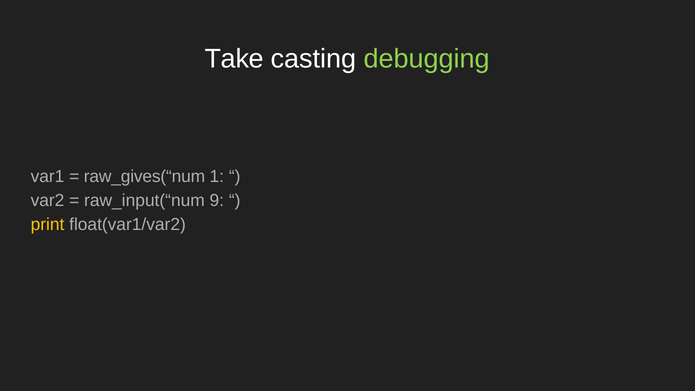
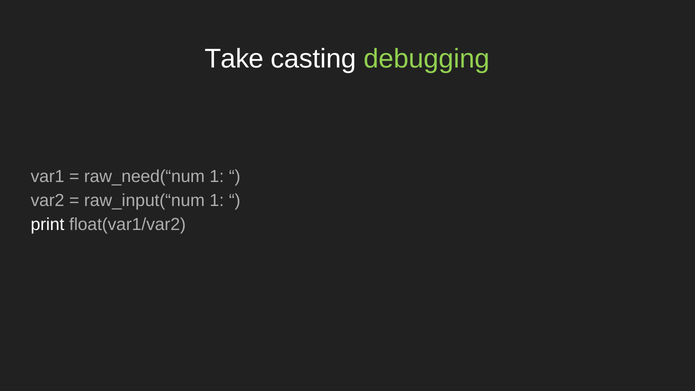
raw_gives(“num: raw_gives(“num -> raw_need(“num (144, 176)
raw_input(“num 9: 9 -> 1 (217, 200)
print colour: yellow -> white (48, 224)
